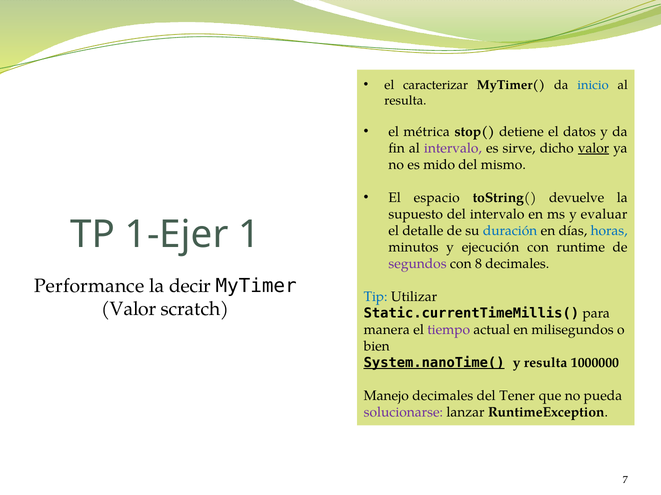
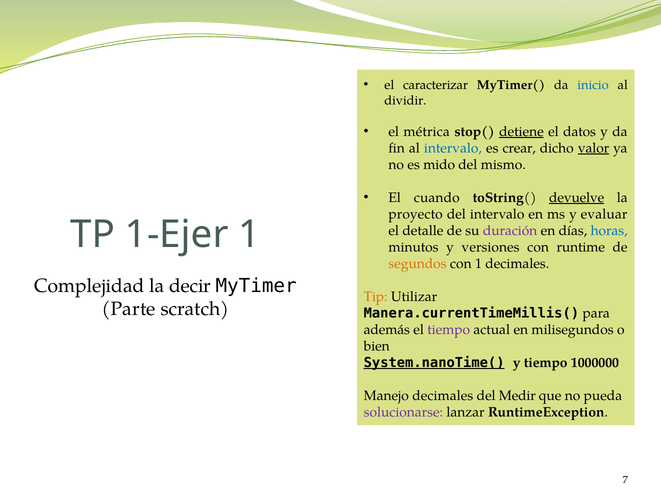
resulta: resulta -> dividir (405, 100)
detiene underline: none -> present (521, 132)
intervalo colour: purple -> blue (453, 148)
sirve: sirve -> crear (519, 148)
espacio: espacio -> cuando (437, 198)
devuelve underline: none -> present (577, 198)
supuesto: supuesto -> proyecto (416, 215)
duración colour: blue -> purple (510, 231)
ejecución: ejecución -> versiones (491, 248)
segundos colour: purple -> orange (418, 264)
con 8: 8 -> 1 (479, 264)
Performance: Performance -> Complejidad (89, 286)
Tip colour: blue -> orange (376, 297)
Valor: Valor -> Parte (129, 310)
Static.currentTimeMillis(: Static.currentTimeMillis( -> Manera.currentTimeMillis( (471, 314)
manera: manera -> además (387, 330)
y resulta: resulta -> tiempo (546, 363)
Tener: Tener -> Medir (517, 396)
